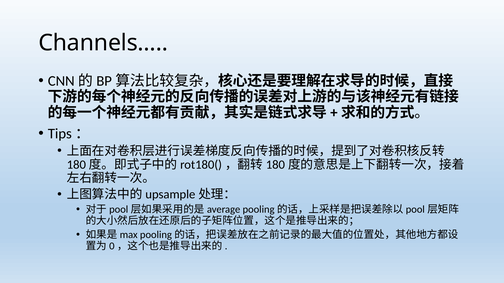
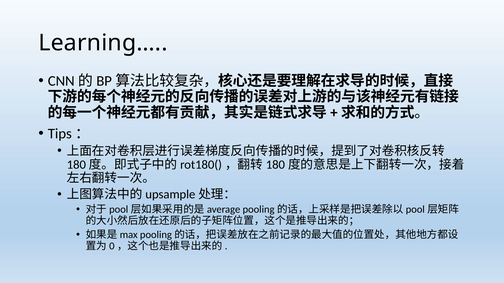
Channels…: Channels… -> Learning… (103, 43)
